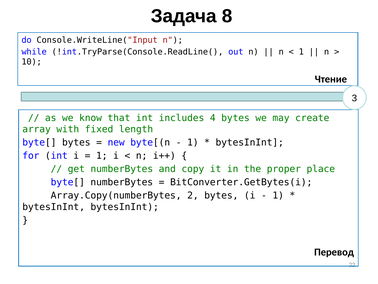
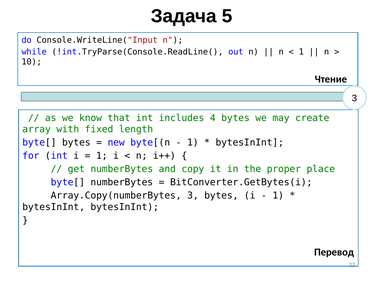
8: 8 -> 5 (227, 16)
Array.Copy(numberBytes 2: 2 -> 3 (193, 195)
